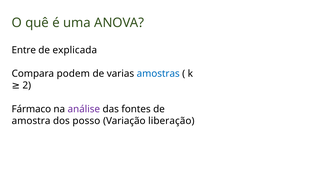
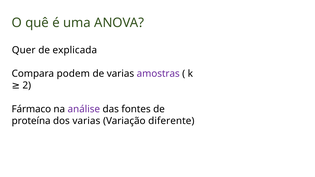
Entre: Entre -> Quer (24, 50)
amostras colour: blue -> purple (158, 74)
amostra: amostra -> proteína (31, 121)
dos posso: posso -> varias (86, 121)
liberação: liberação -> diferente (171, 121)
